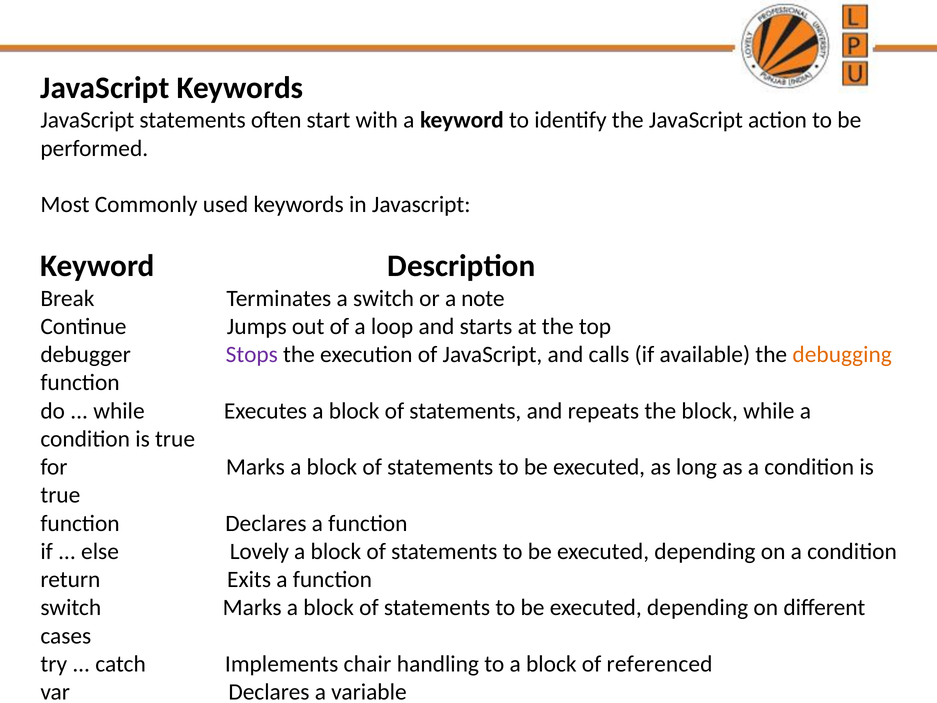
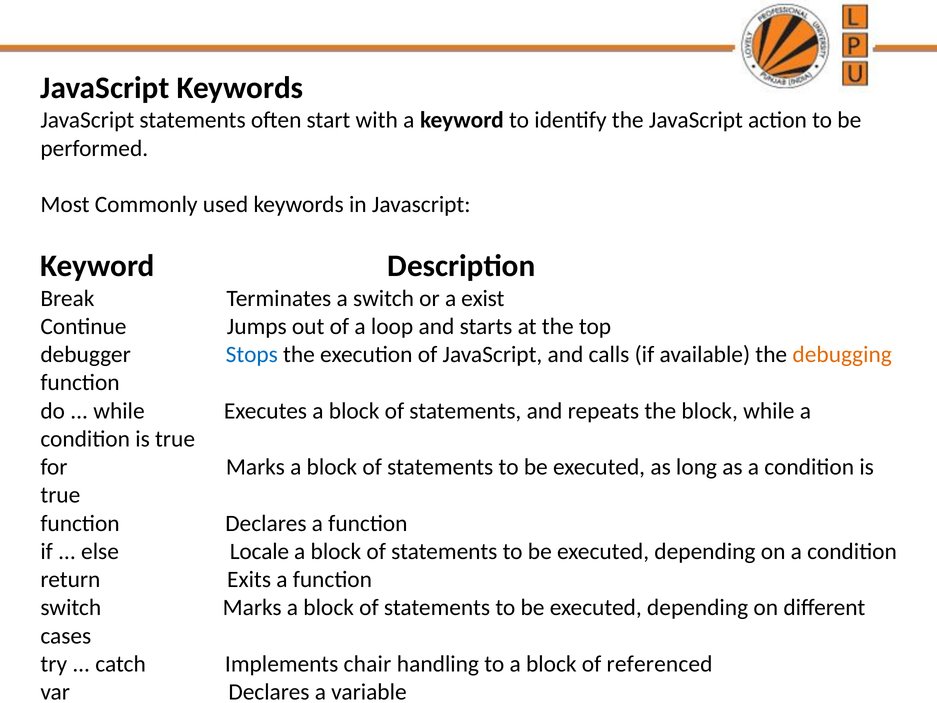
note: note -> exist (483, 298)
Stops colour: purple -> blue (252, 354)
Lovely: Lovely -> Locale (259, 551)
